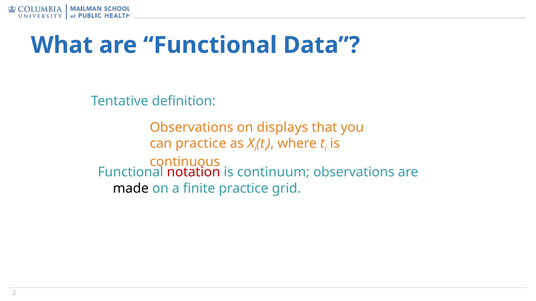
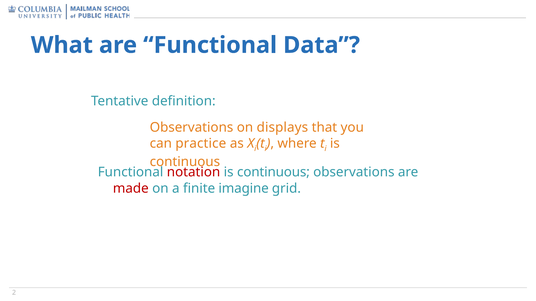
continuum: continuum -> continuous (273, 173)
made colour: black -> red (131, 189)
finite practice: practice -> imagine (244, 189)
